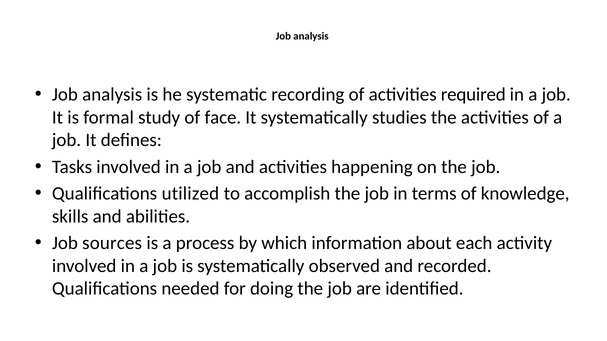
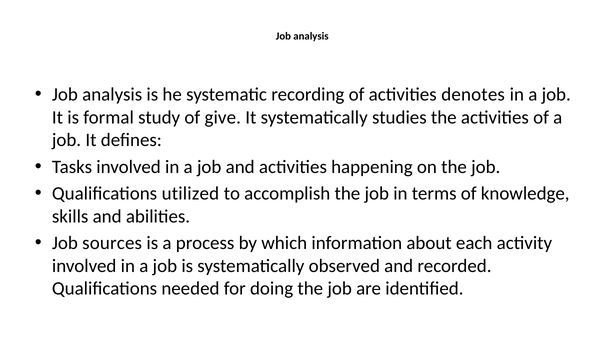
required: required -> denotes (473, 95)
face: face -> give (223, 117)
